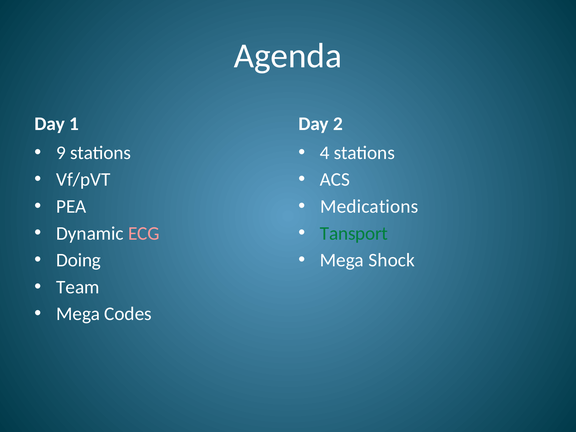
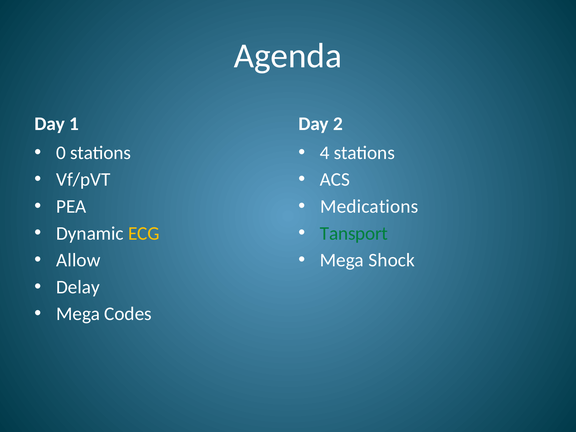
9: 9 -> 0 (61, 153)
ECG colour: pink -> yellow (144, 233)
Doing: Doing -> Allow (78, 260)
Team: Team -> Delay (78, 287)
